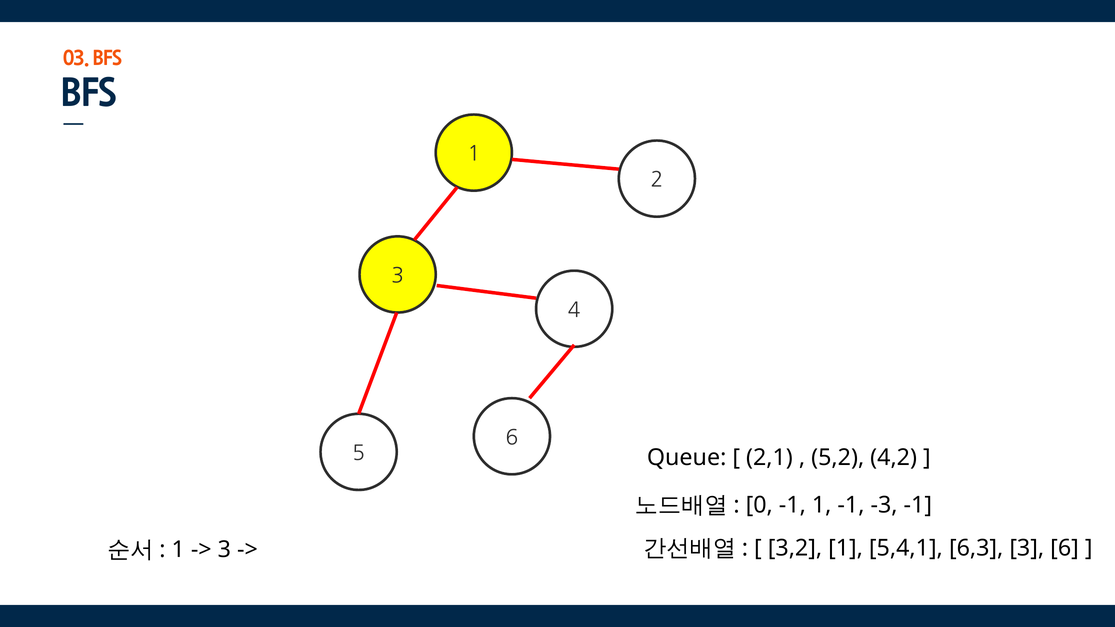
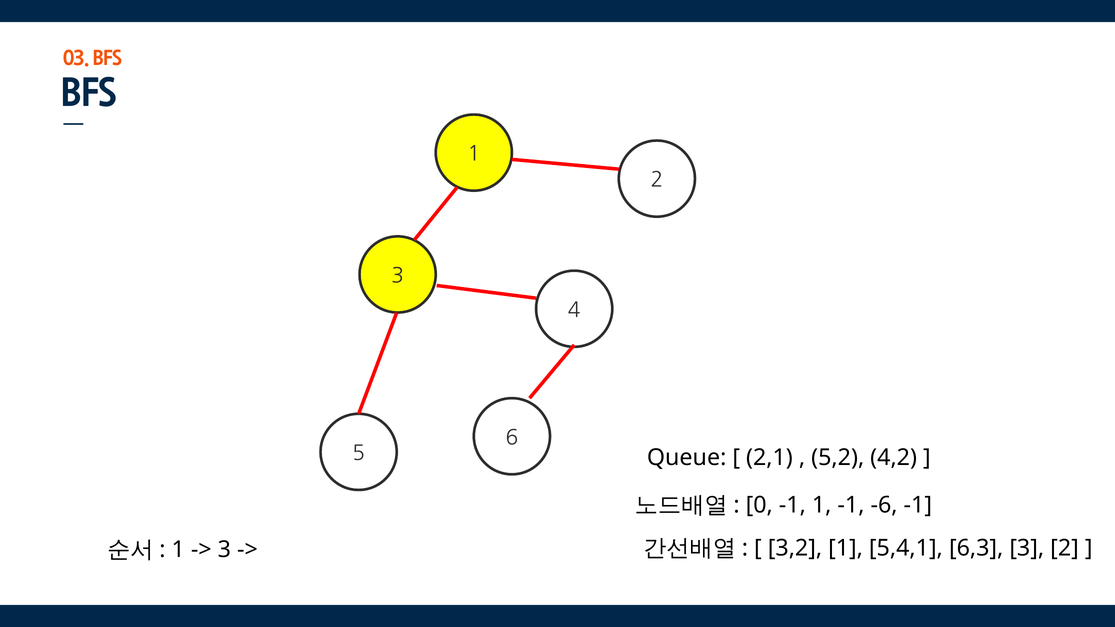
-3: -3 -> -6 (884, 505)
6,3 3 6: 6 -> 2 (1065, 548)
